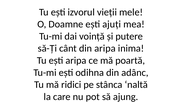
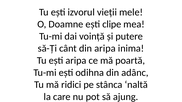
ajuți: ajuți -> clipe (112, 24)
